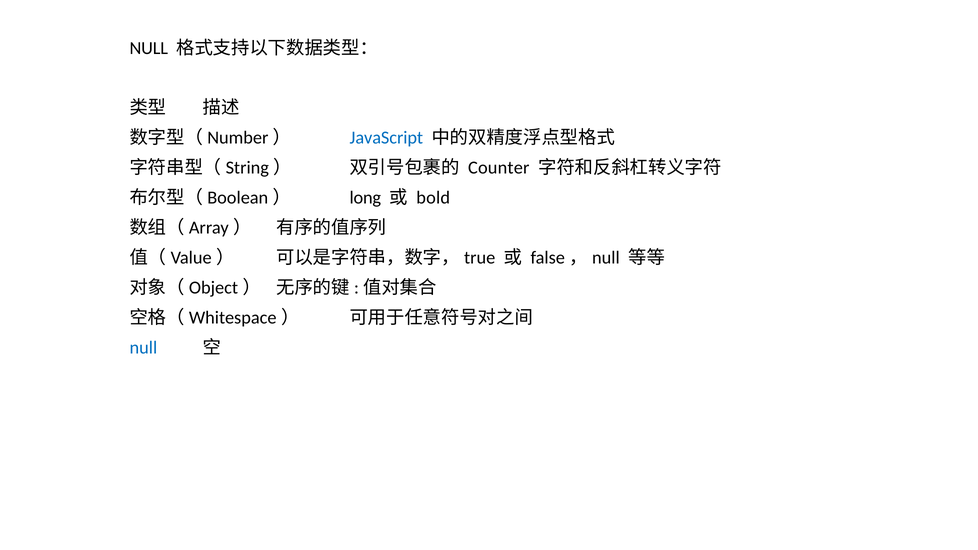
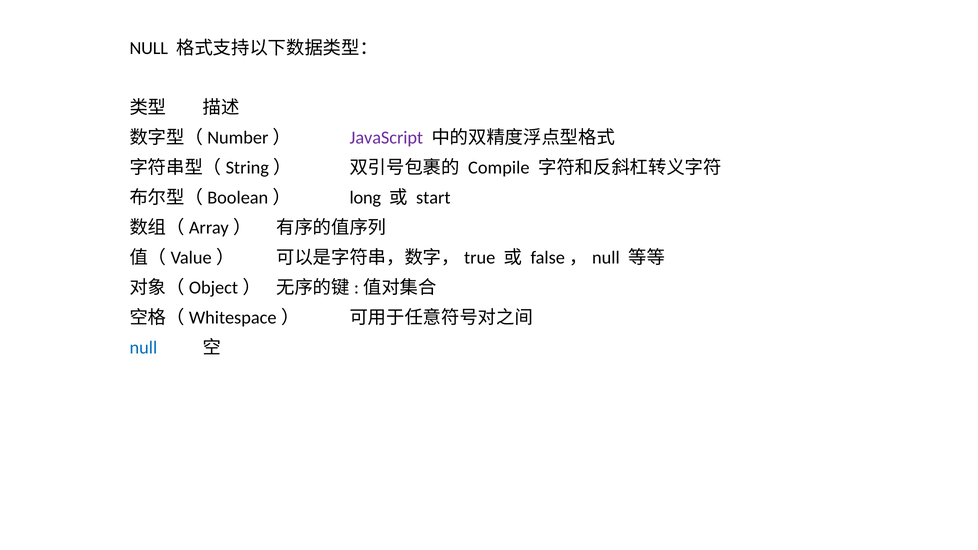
JavaScript colour: blue -> purple (386, 138)
Counter: Counter -> Compile (499, 168)
bold: bold -> start (433, 198)
